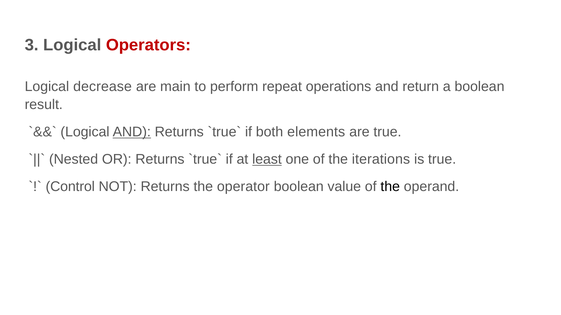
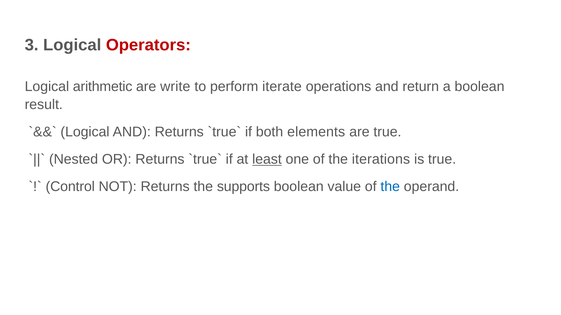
decrease: decrease -> arithmetic (103, 87)
main: main -> write (175, 87)
repeat: repeat -> iterate (282, 87)
AND underline: present -> none (132, 132)
operator: operator -> supports (243, 187)
the colour: black -> blue (390, 187)
